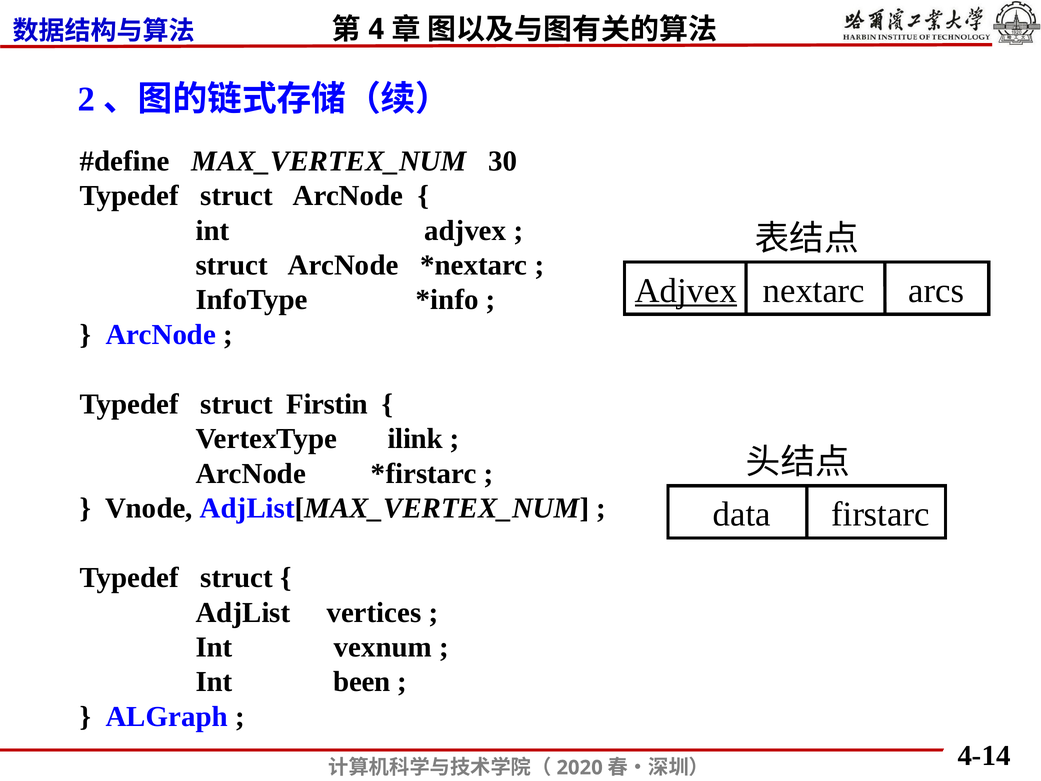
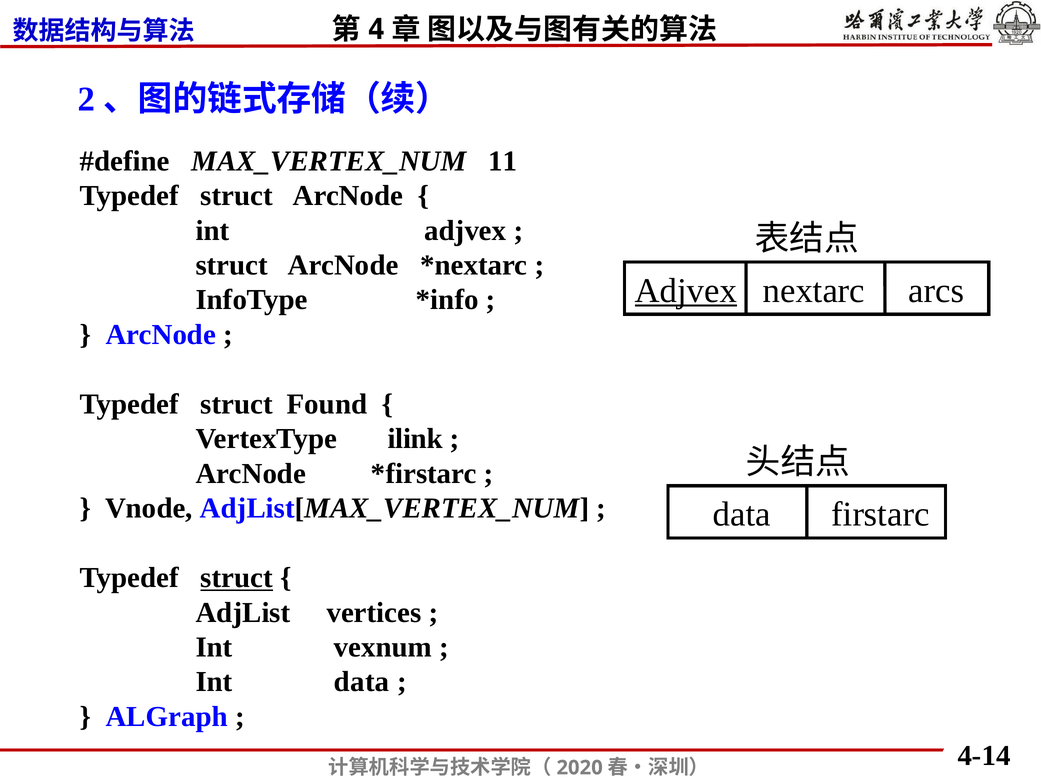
30: 30 -> 11 (503, 161)
Firstin: Firstin -> Found (327, 404)
struct underline: none -> present (237, 578)
Int been: been -> data (362, 682)
